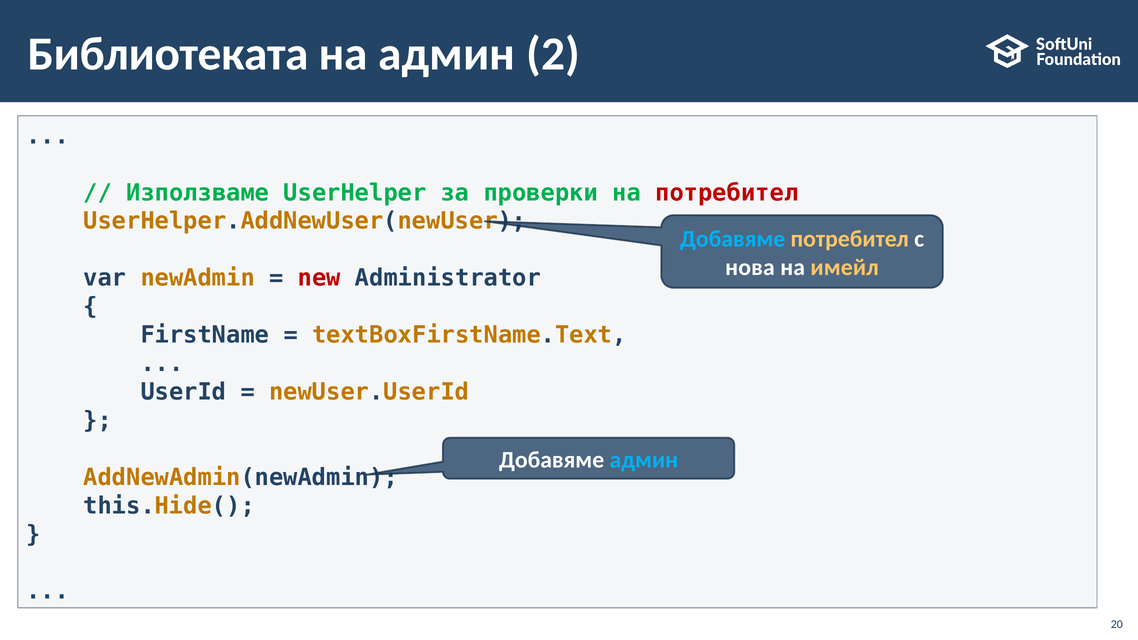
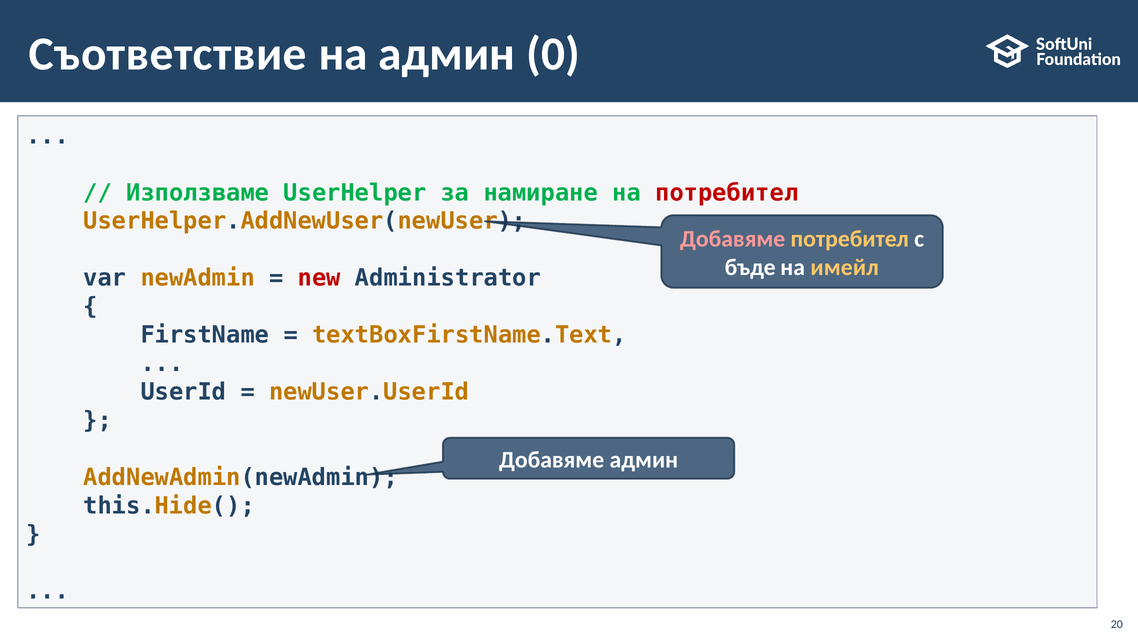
Библиотеката: Библиотеката -> Съответствие (168, 54)
2: 2 -> 0 (553, 54)
проверки: проверки -> намиране (541, 193)
Добавяме colour: light blue -> pink (733, 239)
нова: нова -> бъде (750, 267)
админ colour: light blue -> white (644, 460)
